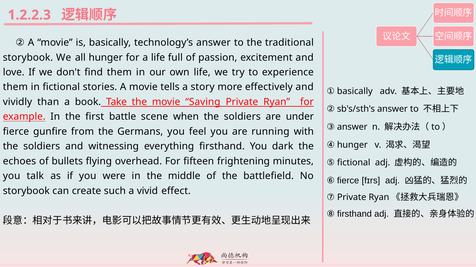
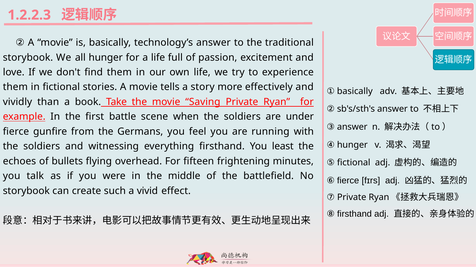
dark: dark -> least (283, 147)
